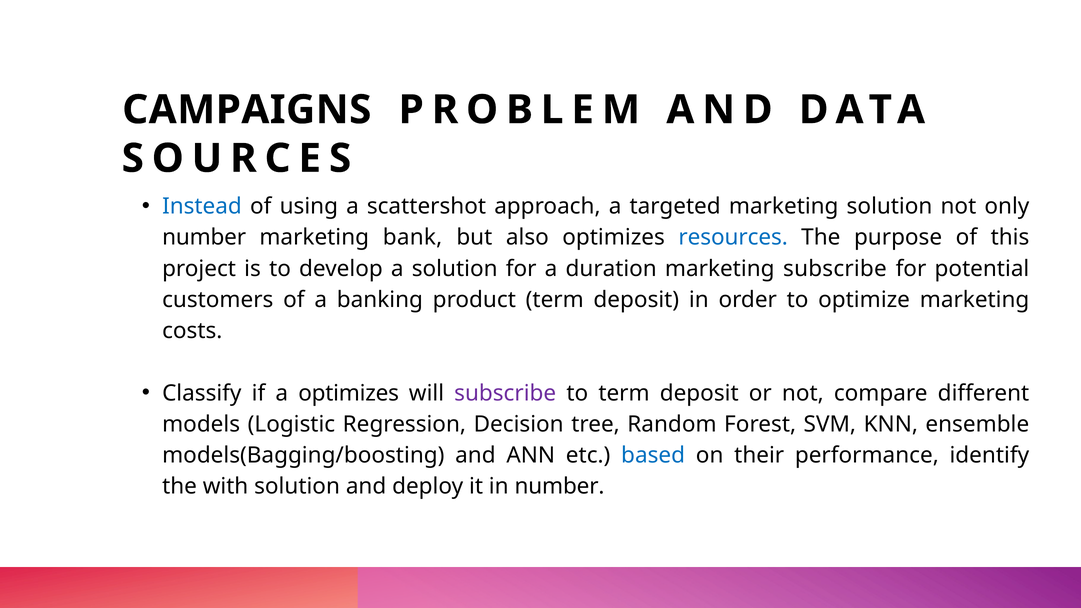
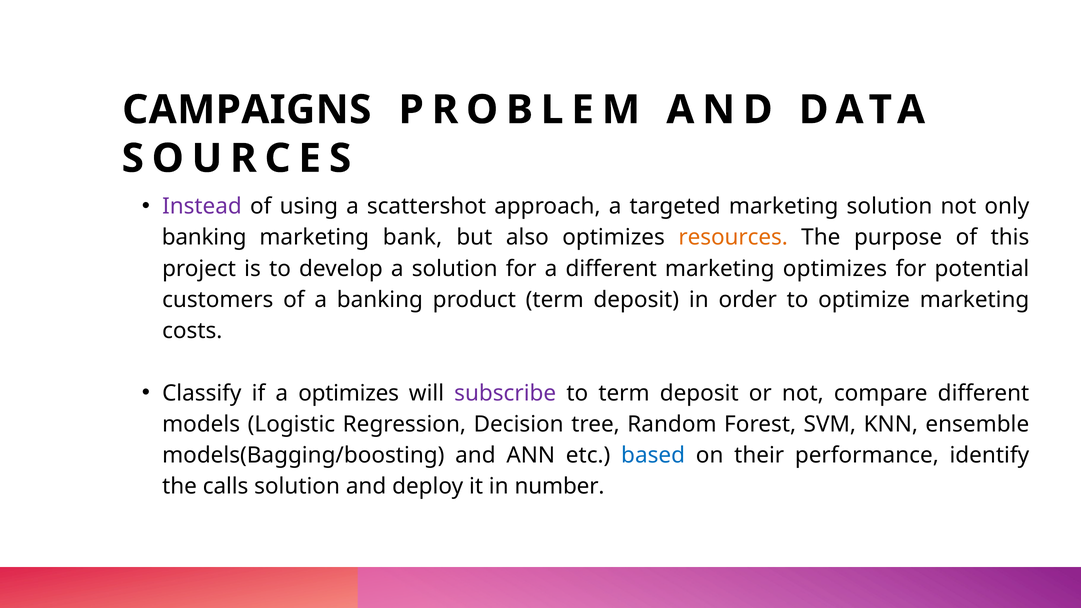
Instead colour: blue -> purple (202, 206)
number: number -> banking (204, 238)
resources colour: blue -> orange (733, 238)
a duration: duration -> different (611, 269)
marketing subscribe: subscribe -> optimizes (835, 269)
with: with -> calls (226, 487)
